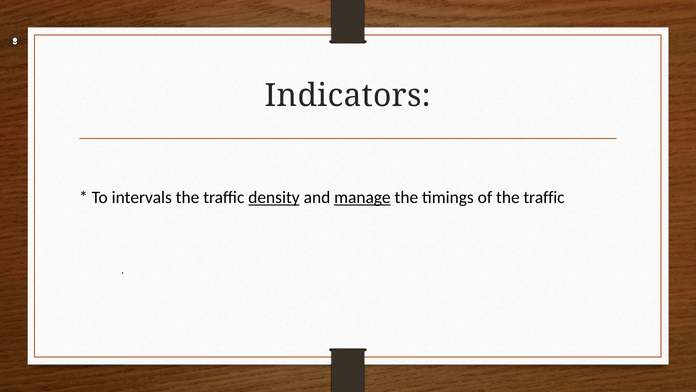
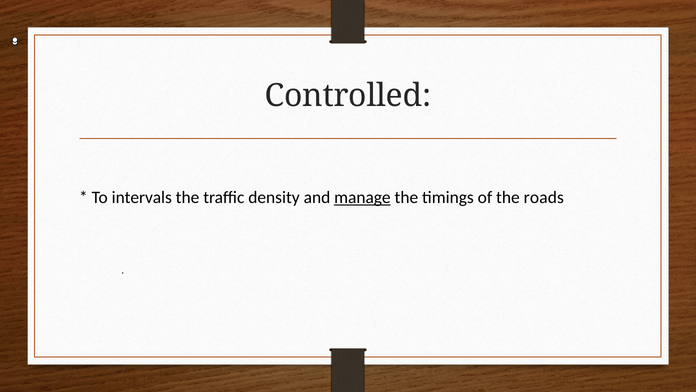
Indicators: Indicators -> Controlled (348, 95)
density underline: present -> none (274, 197)
of the traffic: traffic -> roads (544, 197)
